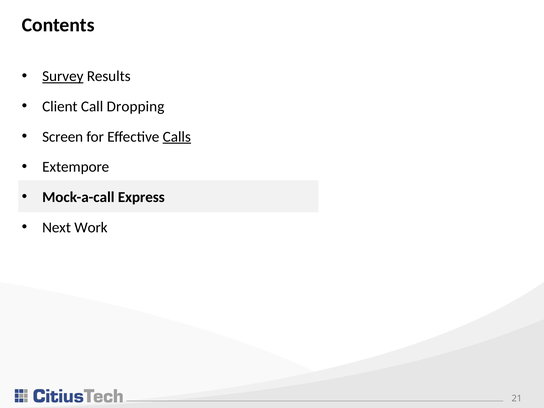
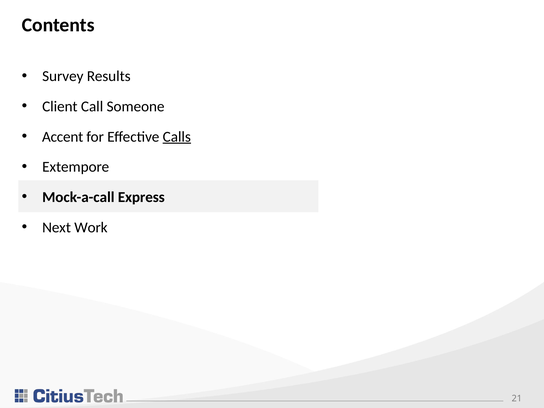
Survey underline: present -> none (63, 76)
Dropping: Dropping -> Someone (136, 107)
Screen: Screen -> Accent (63, 137)
